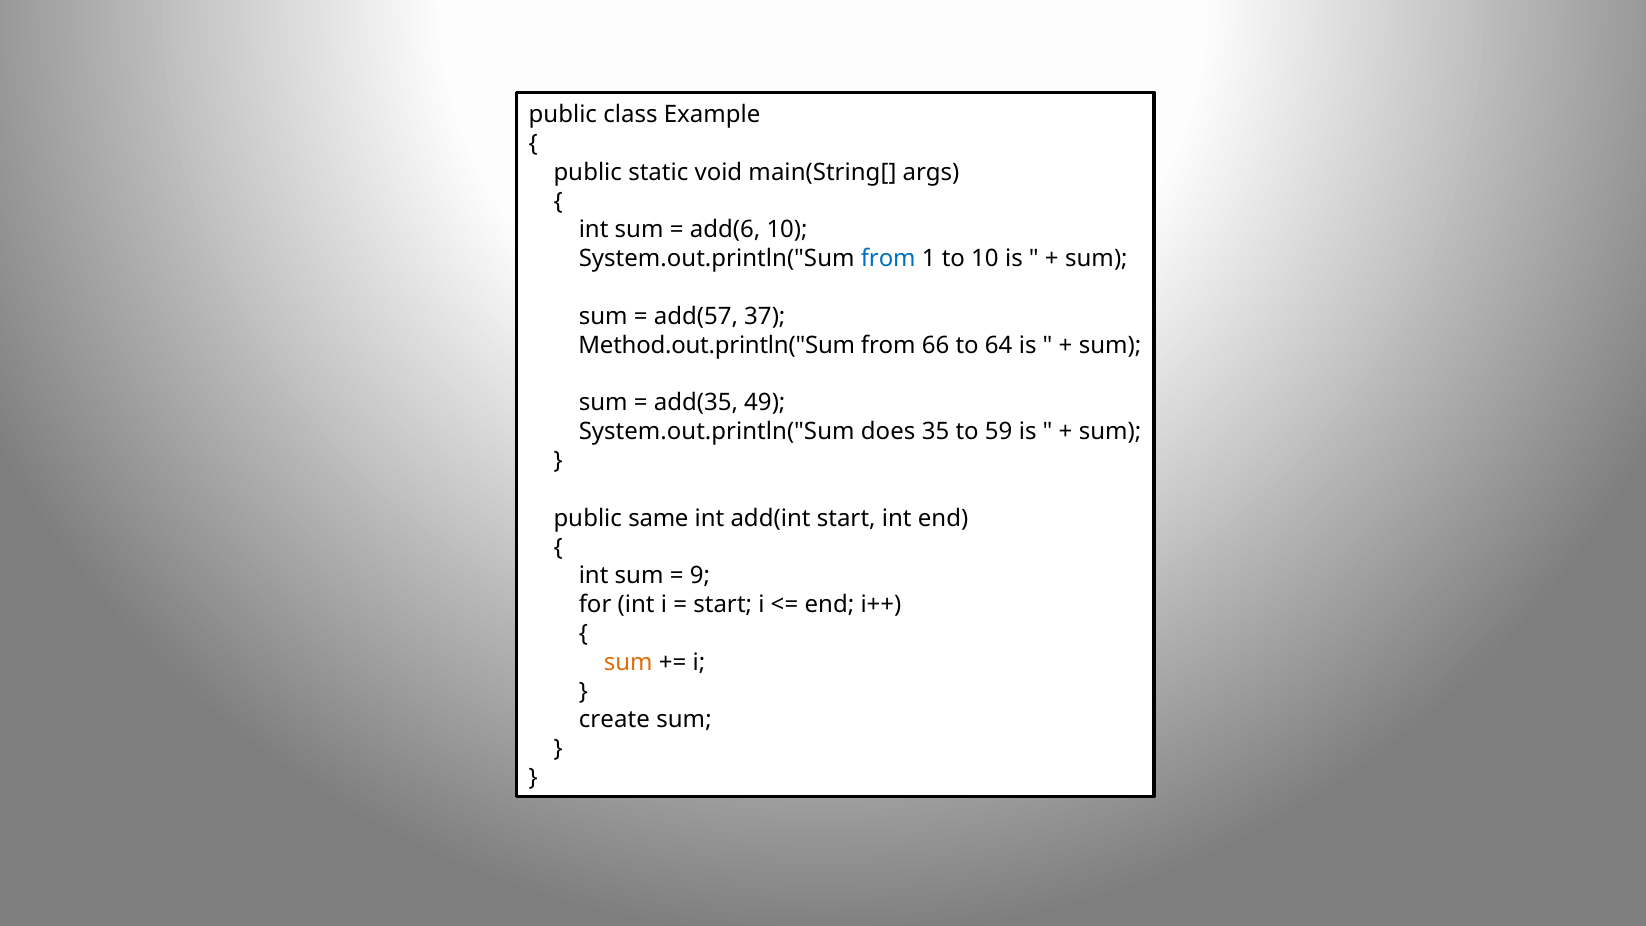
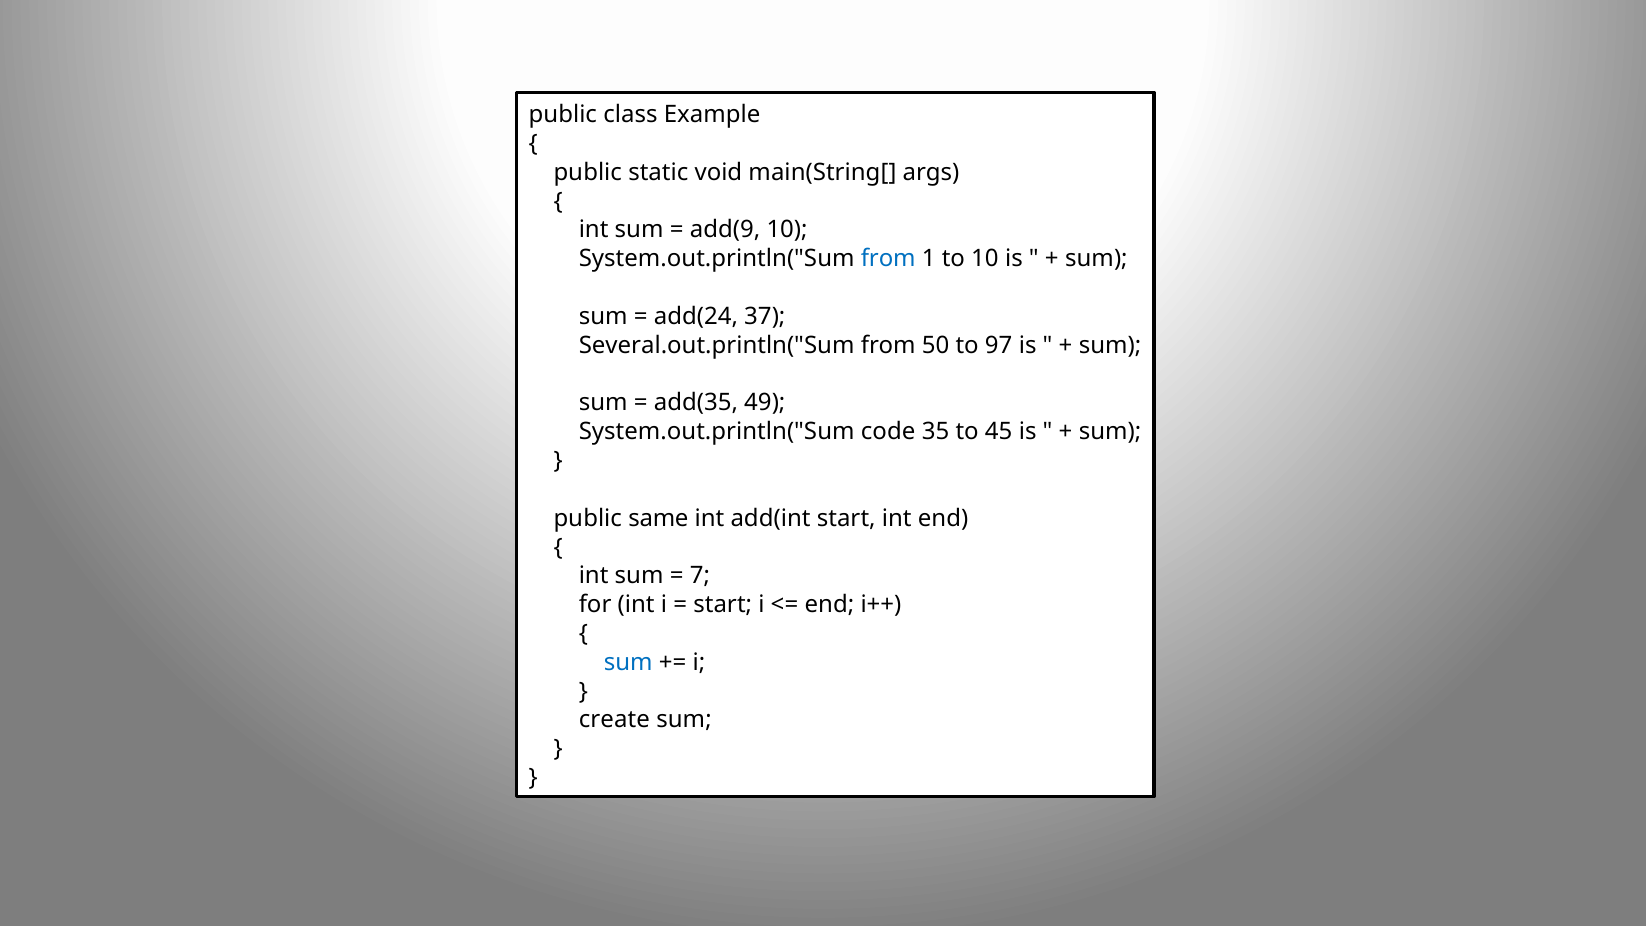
add(6: add(6 -> add(9 (725, 230)
add(57: add(57 -> add(24 (696, 316)
Method.out.println("Sum: Method.out.println("Sum -> Several.out.println("Sum (717, 345)
66: 66 -> 50 (936, 345)
64: 64 -> 97 (999, 345)
does: does -> code (888, 432)
59: 59 -> 45 (999, 432)
9: 9 -> 7 (700, 576)
sum colour: orange -> blue (628, 662)
